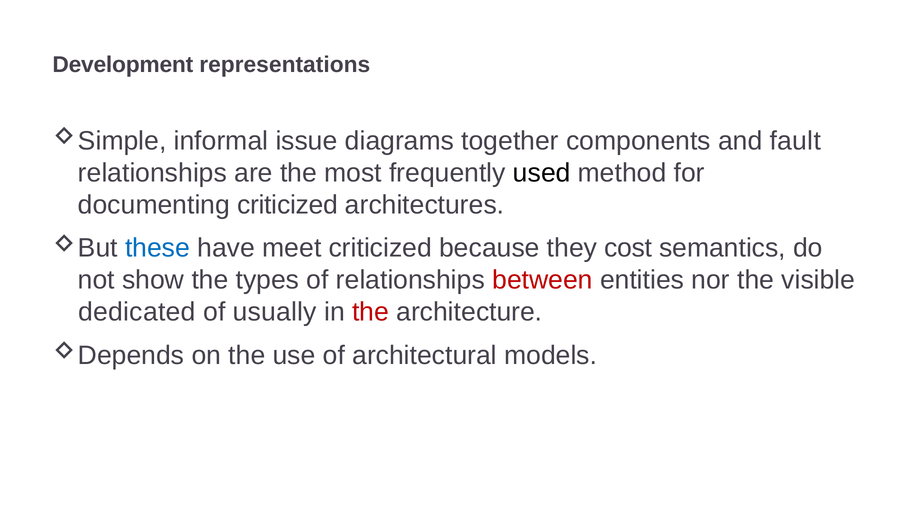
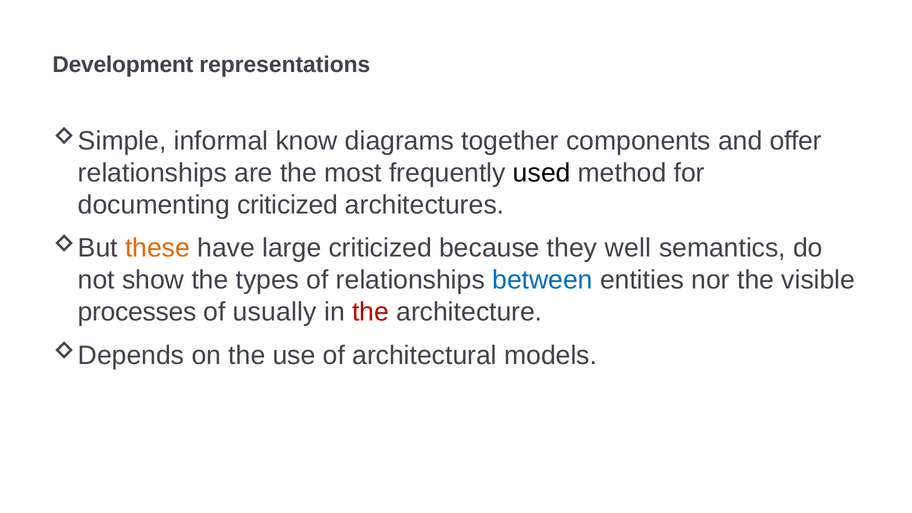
issue: issue -> know (307, 141)
fault: fault -> offer (796, 141)
these colour: blue -> orange (158, 248)
meet: meet -> large (292, 248)
cost: cost -> well (628, 248)
between colour: red -> blue (543, 280)
dedicated: dedicated -> processes (137, 312)
